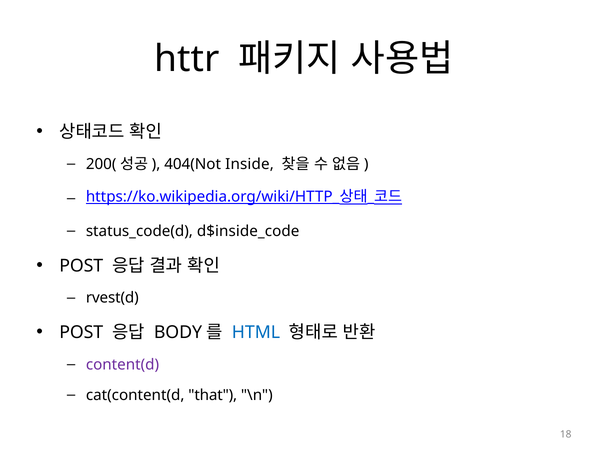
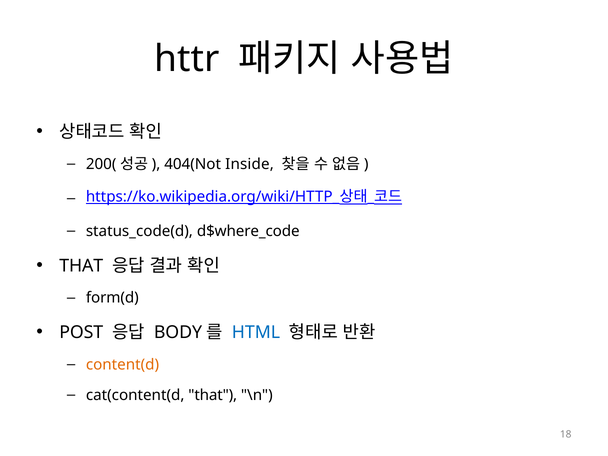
d$inside_code: d$inside_code -> d$where_code (248, 231)
POST: POST -> THAT (81, 266)
rvest(d: rvest(d -> form(d (112, 298)
content(d colour: purple -> orange (122, 364)
